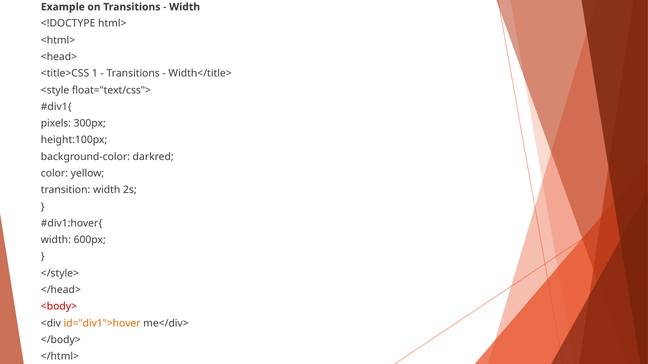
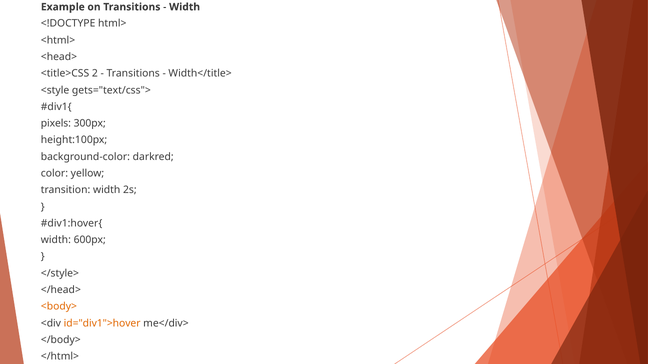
1: 1 -> 2 (95, 74)
float="text/css">: float="text/css"> -> gets="text/css"> (111, 90)
<body> colour: red -> orange (59, 307)
